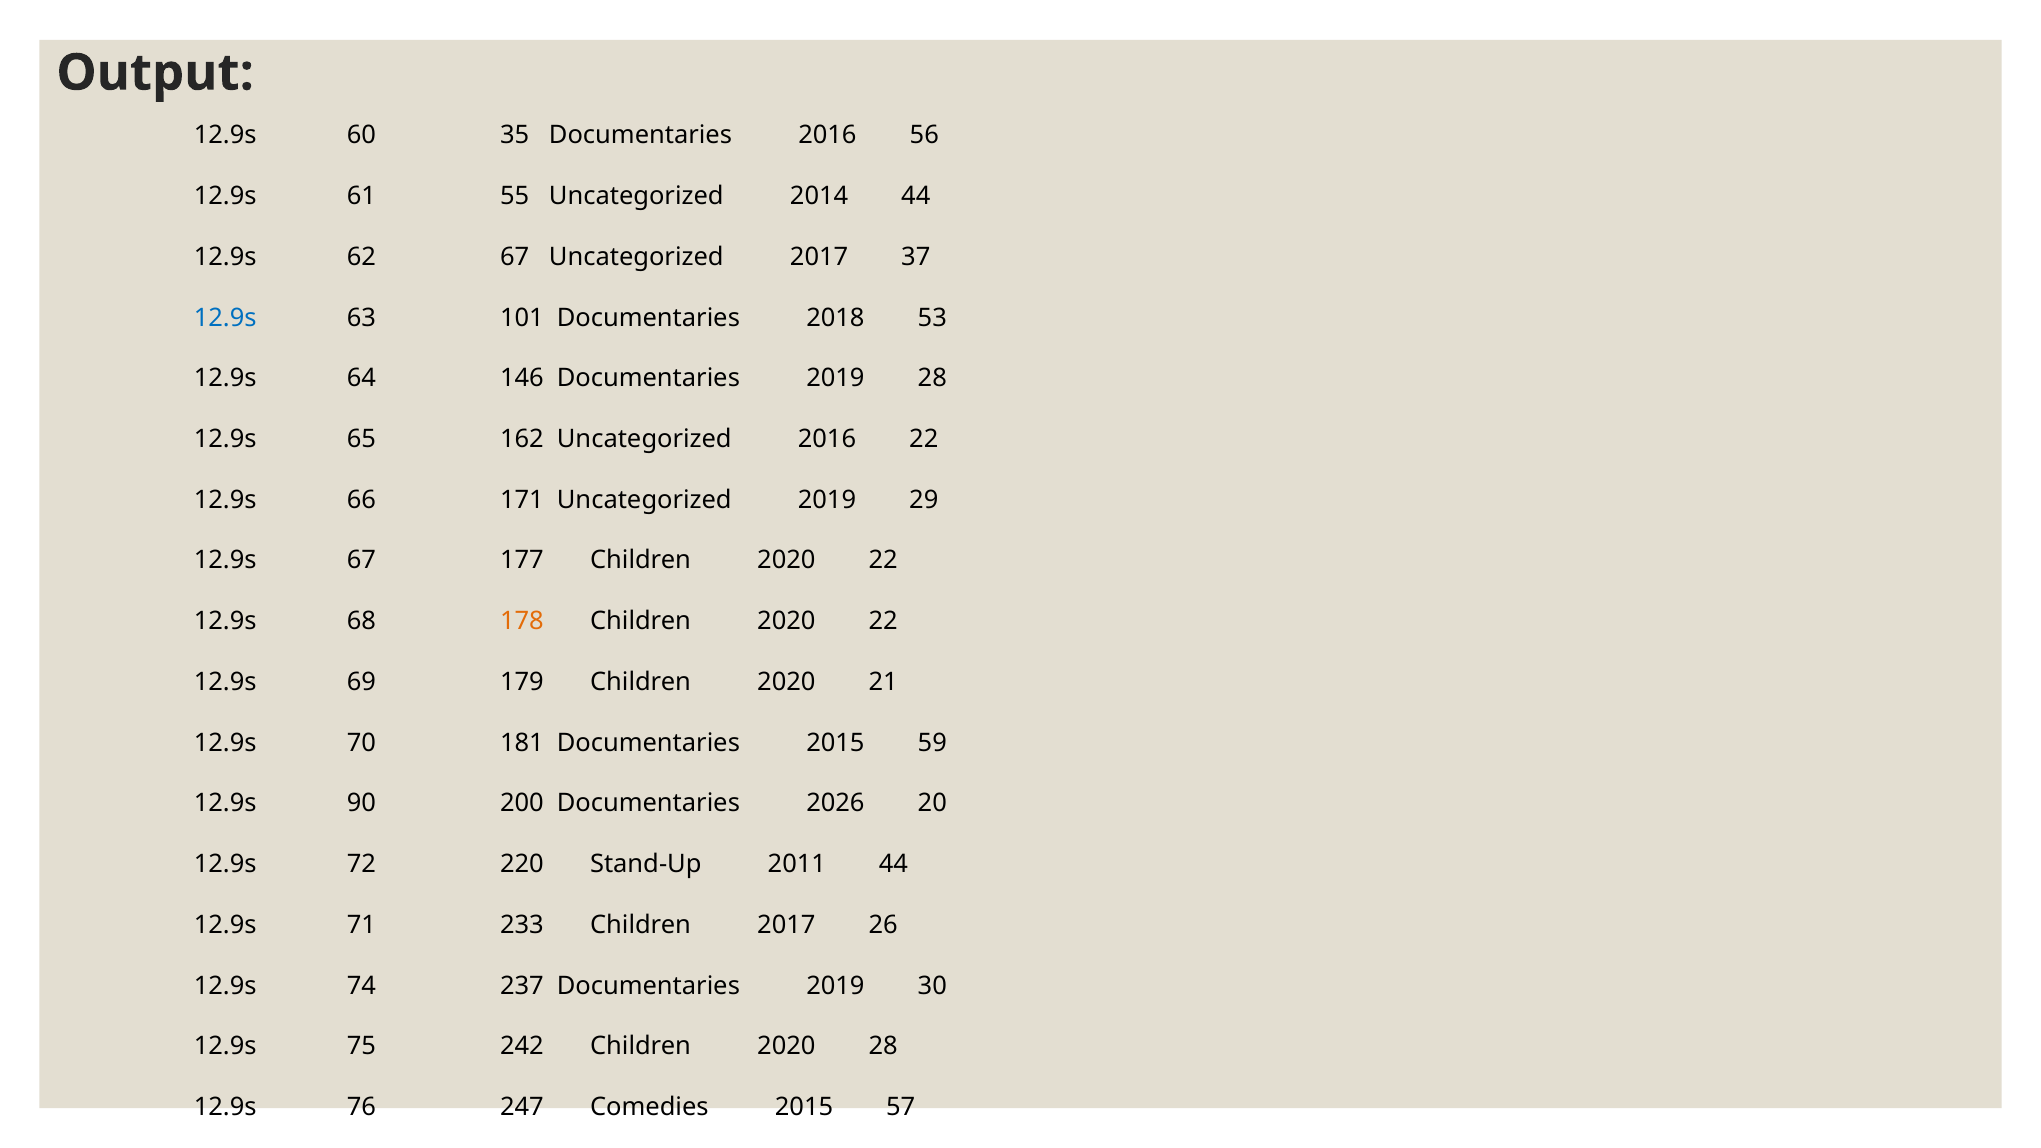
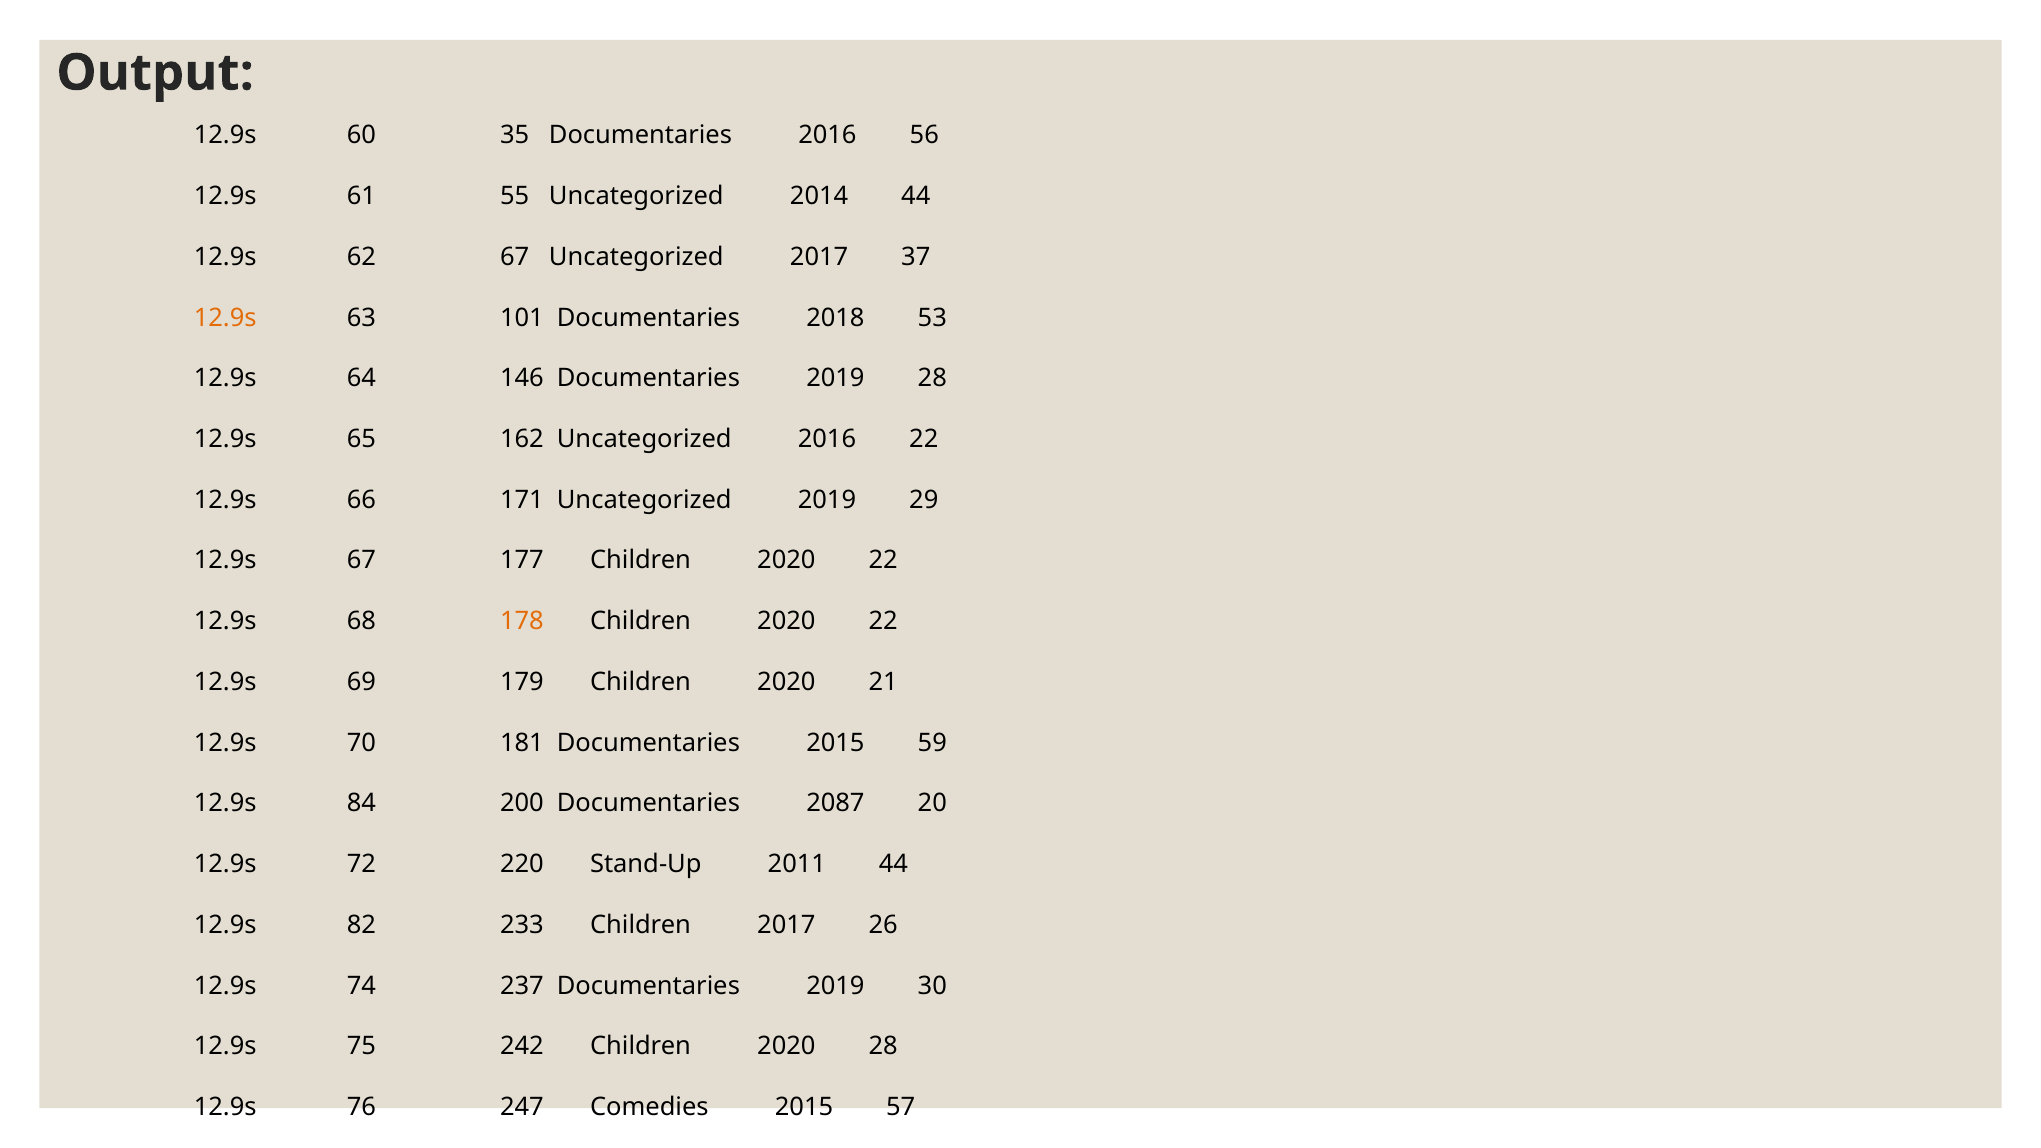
12.9s colour: blue -> orange (225, 318)
90: 90 -> 84 (362, 804)
2026: 2026 -> 2087 (835, 804)
71: 71 -> 82 (362, 925)
